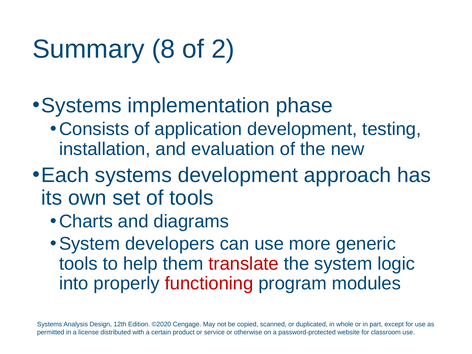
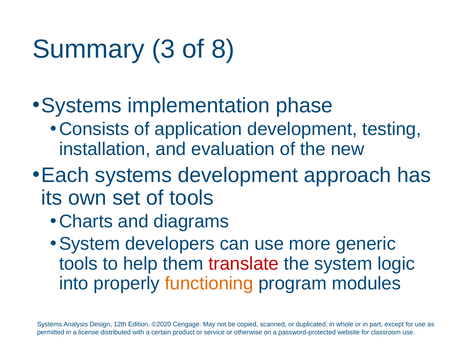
8: 8 -> 3 (163, 49)
2: 2 -> 8 (223, 49)
functioning colour: red -> orange (209, 283)
